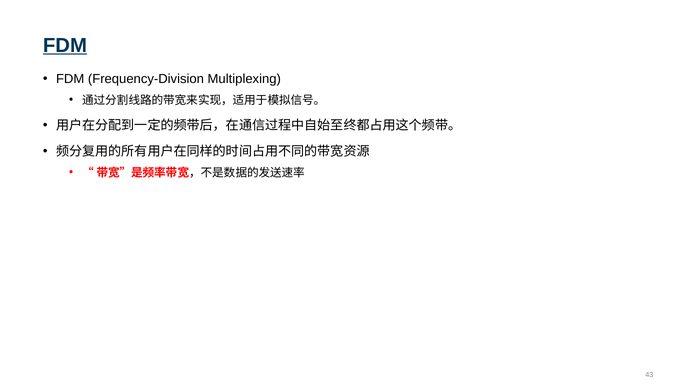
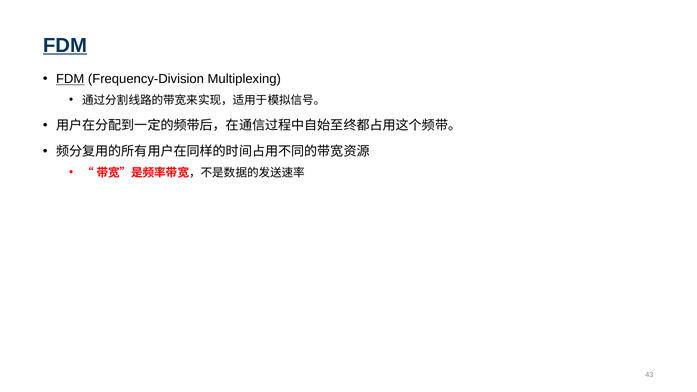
FDM underline: none -> present (70, 79)
